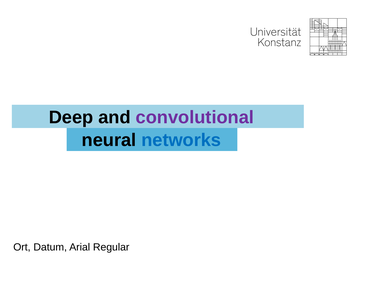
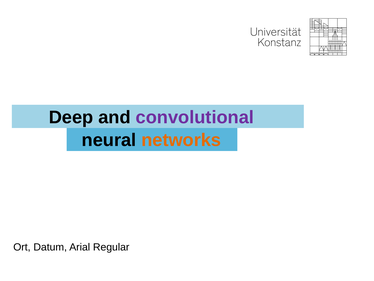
networks colour: blue -> orange (181, 140)
